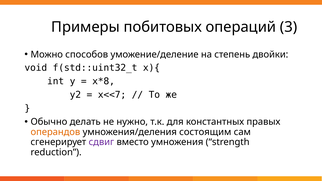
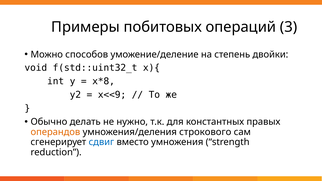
x<<7: x<<7 -> x<<9 (112, 95)
состоящим: состоящим -> строкового (205, 132)
сдвиг colour: purple -> blue (101, 142)
